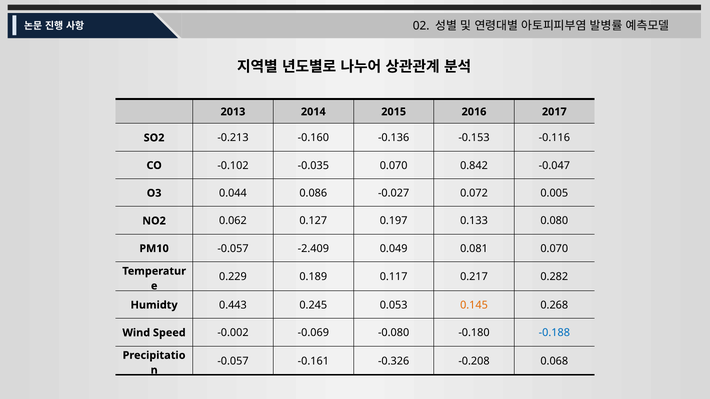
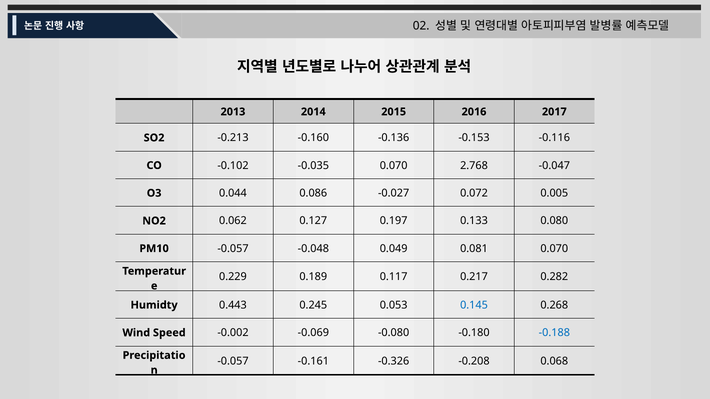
0.842: 0.842 -> 2.768 (474, 166)
-2.409: -2.409 -> -0.048 (313, 249)
0.145 colour: orange -> blue (474, 305)
